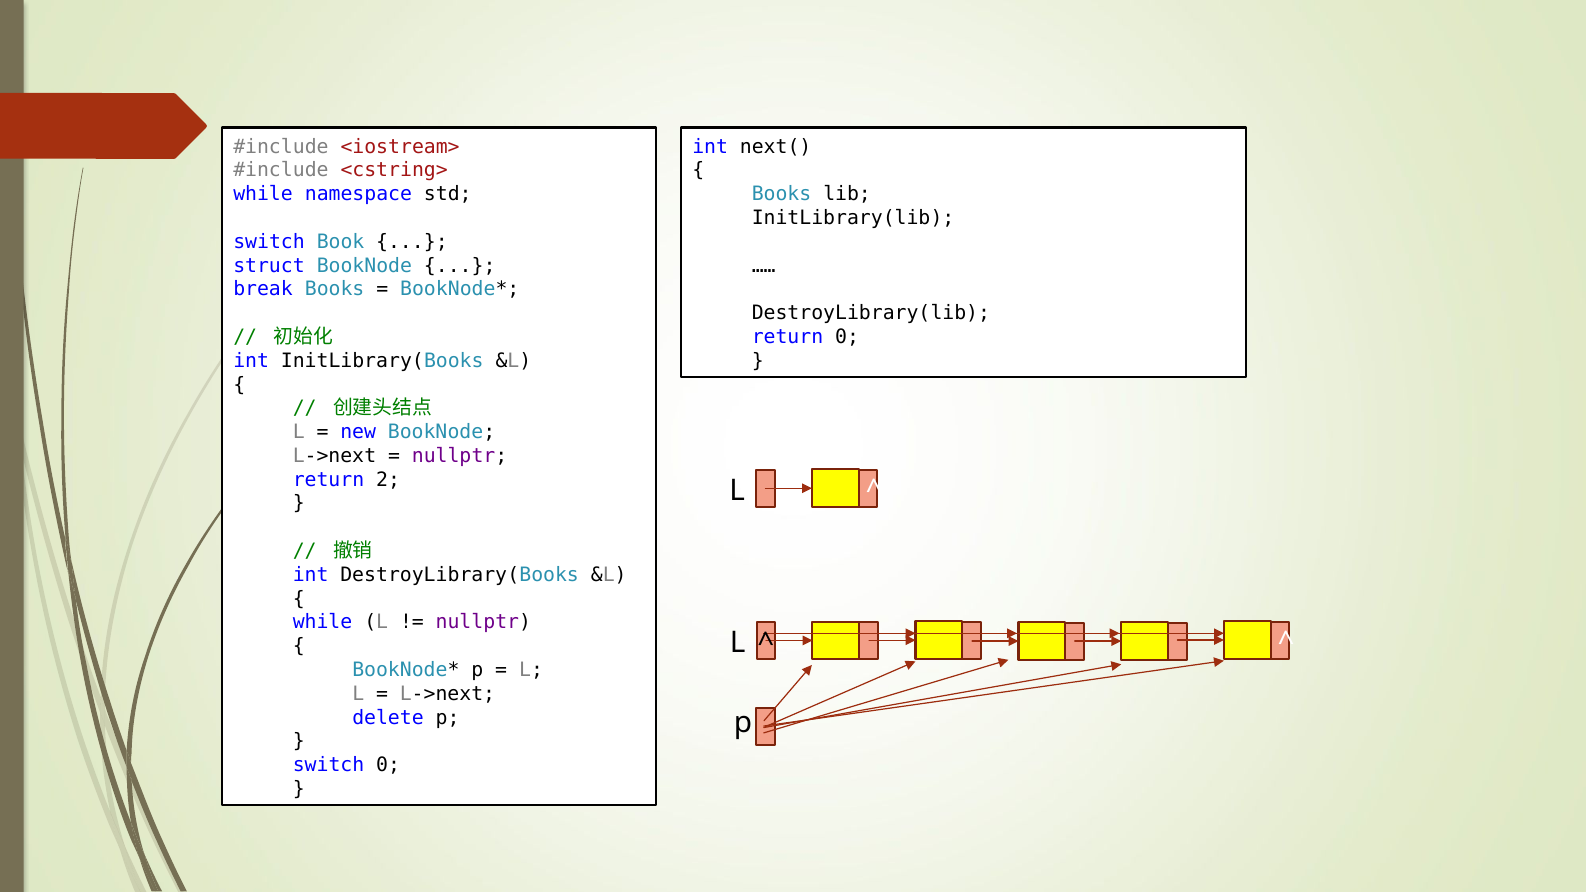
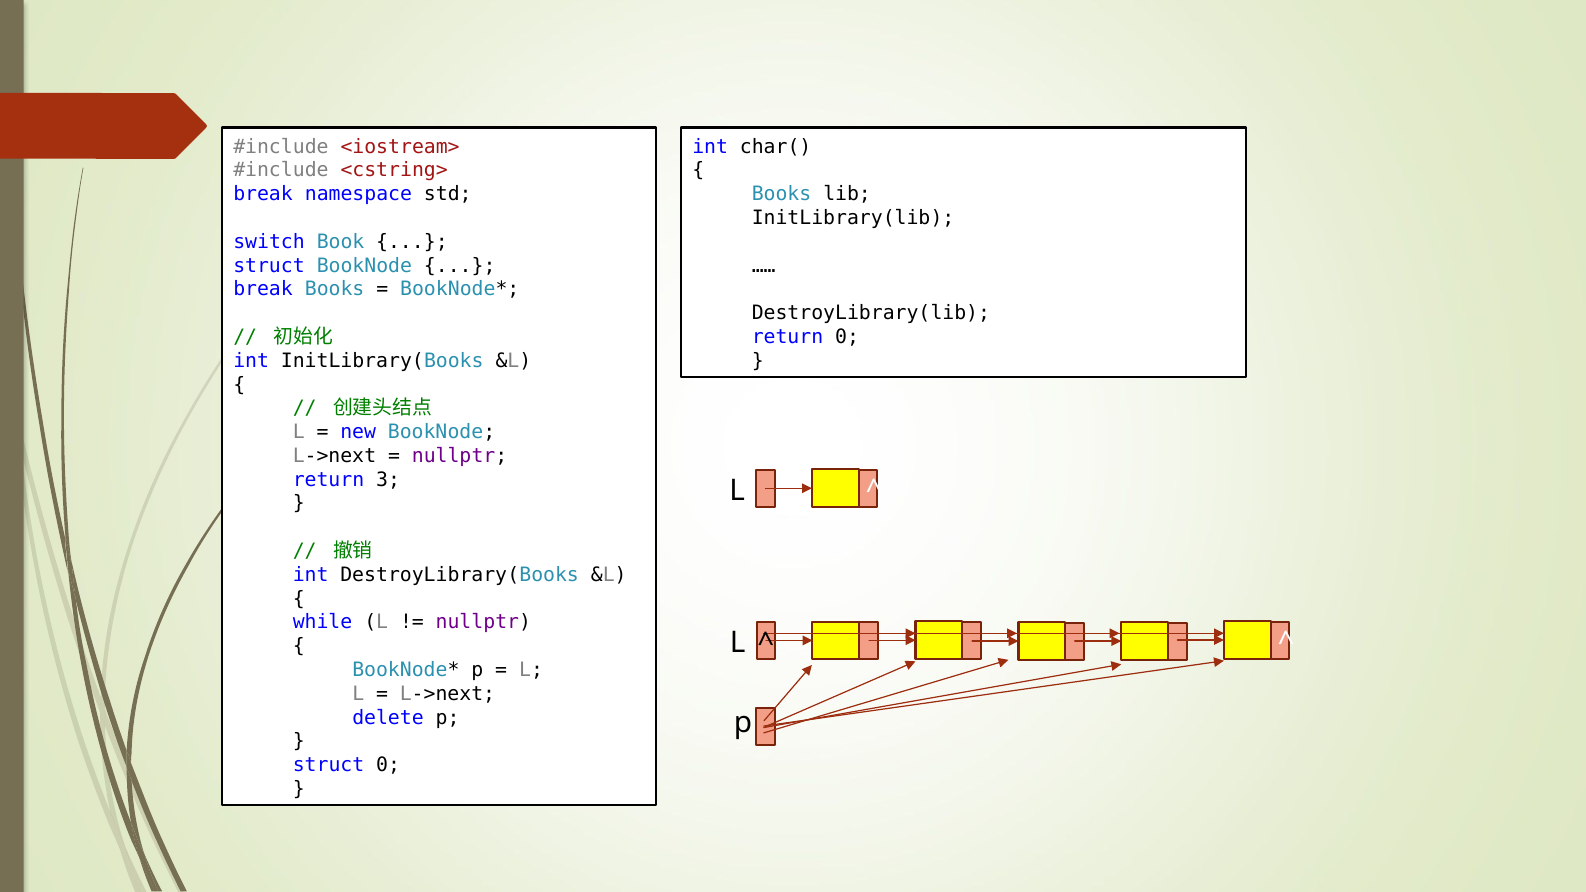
next(: next( -> char( (776, 147)
while: while -> break (263, 194)
2: 2 -> 3 (388, 480)
switch: switch -> struct (329, 765)
